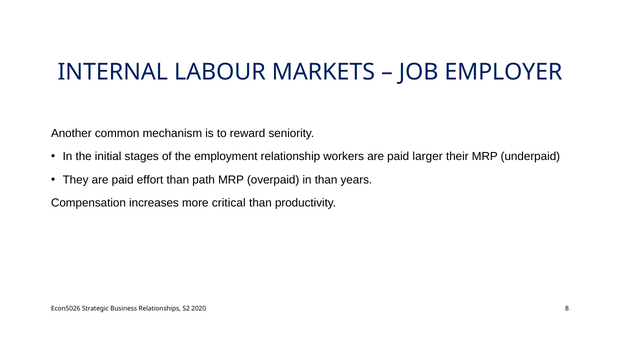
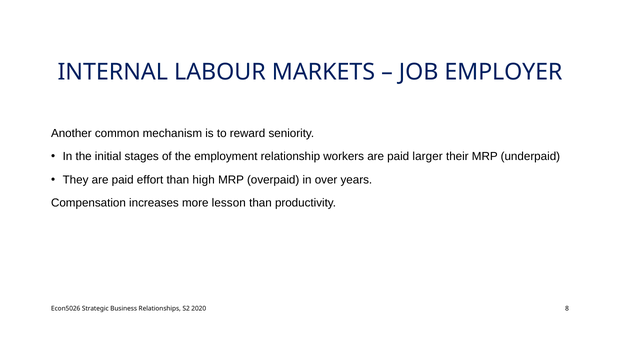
path: path -> high (204, 180)
in than: than -> over (326, 180)
critical: critical -> lesson (229, 203)
